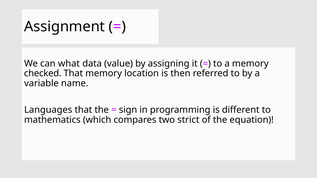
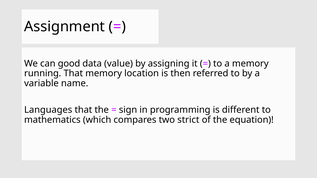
what: what -> good (69, 64)
checked: checked -> running (43, 74)
